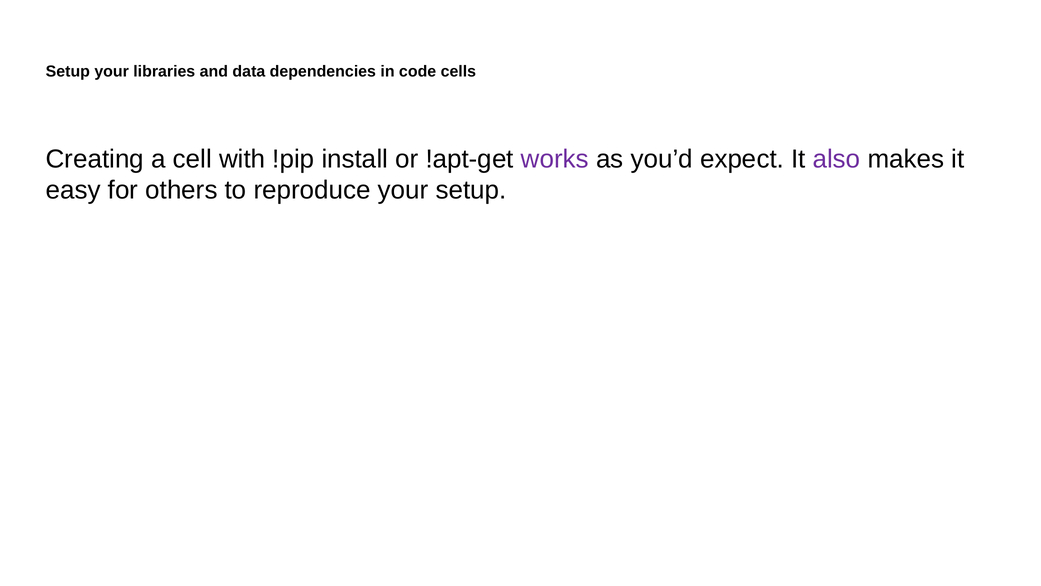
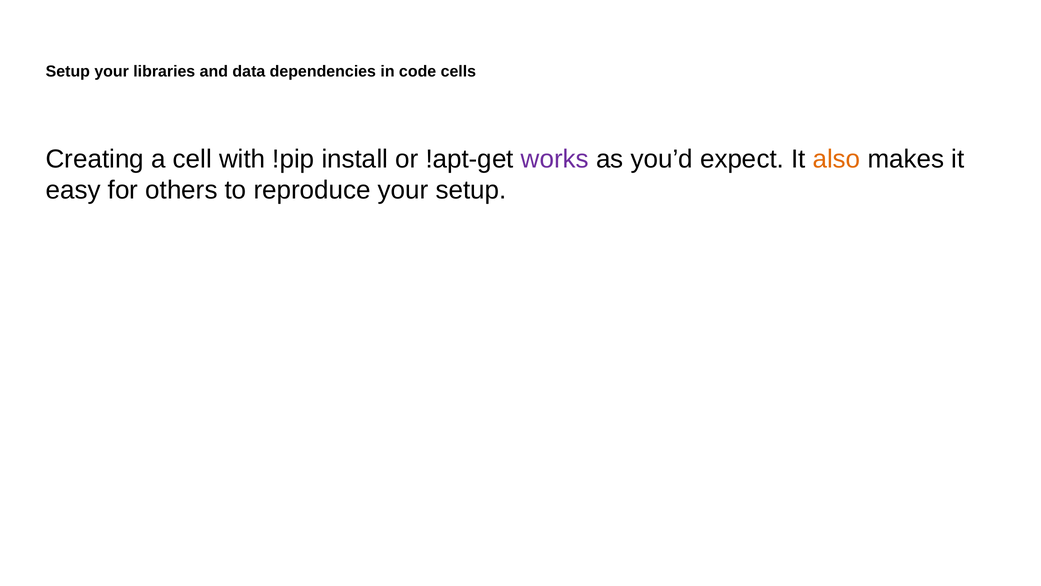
also colour: purple -> orange (837, 159)
